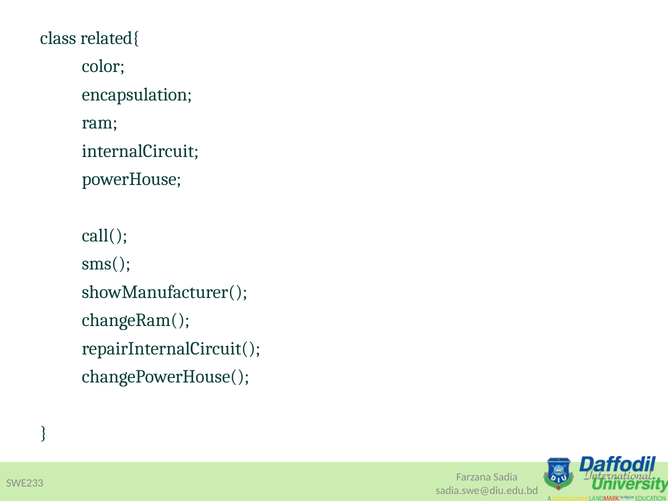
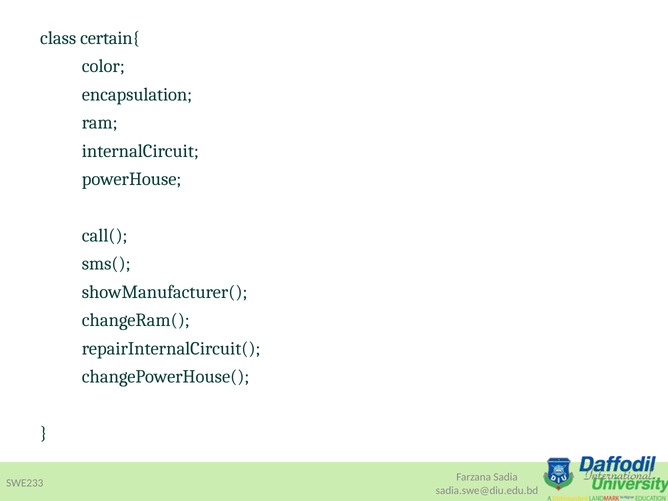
related{: related{ -> certain{ (110, 38)
